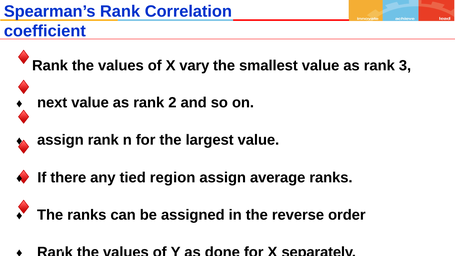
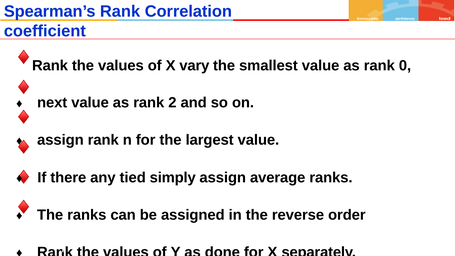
3: 3 -> 0 (405, 65)
region: region -> simply (173, 178)
